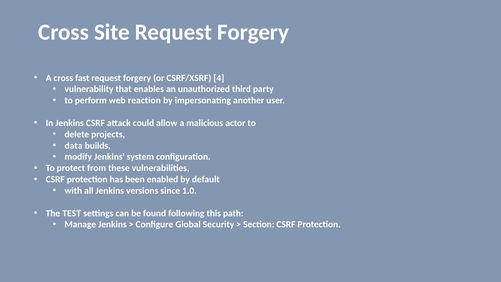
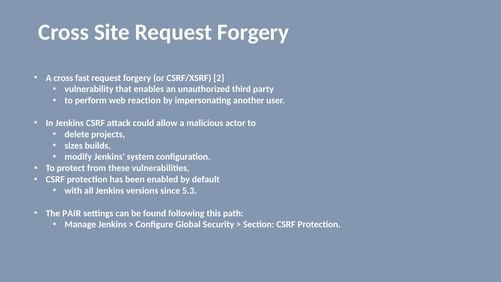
4: 4 -> 2 (219, 78)
data: data -> sizes (74, 145)
1.0: 1.0 -> 5.3 (189, 191)
TEST: TEST -> PAIR (72, 213)
